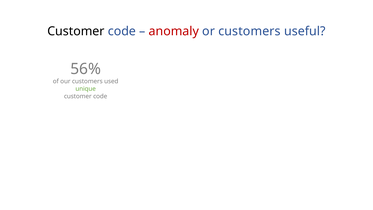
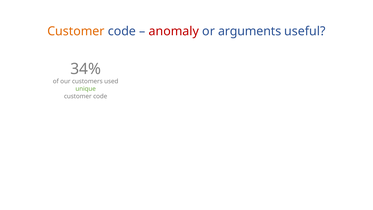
Customer colour: black -> orange (76, 31)
or customers: customers -> arguments (250, 31)
56%: 56% -> 34% (86, 69)
